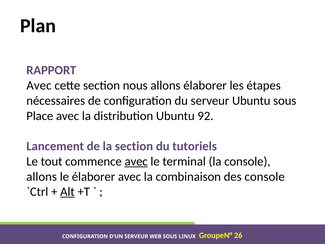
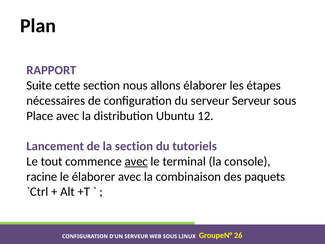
Avec: Avec -> Suite (39, 85)
serveur Ubuntu: Ubuntu -> Serveur (251, 101)
92: 92 -> 12 (205, 116)
allons: allons -> racine (42, 176)
des console: console -> paquets (265, 176)
Alt underline: present -> none (67, 192)
